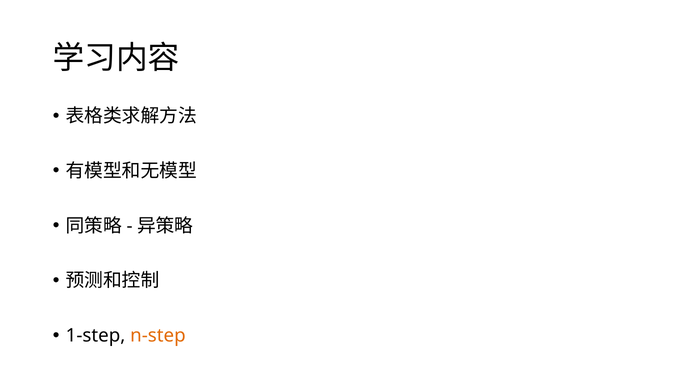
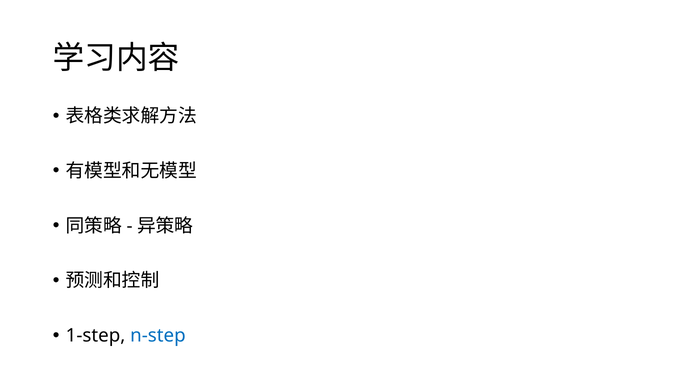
n-step colour: orange -> blue (158, 336)
